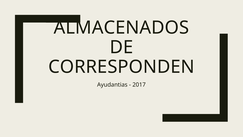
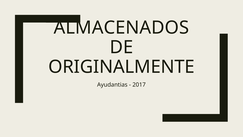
CORRESPONDEN: CORRESPONDEN -> ORIGINALMENTE (121, 67)
